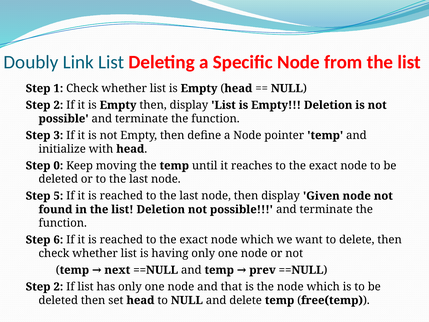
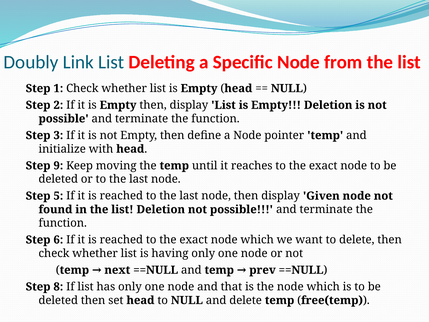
0: 0 -> 9 (58, 166)
2: 2 -> 8 (58, 287)
